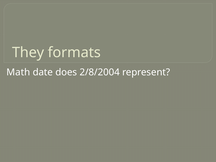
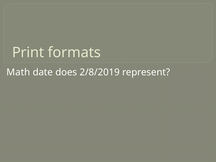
They: They -> Print (28, 52)
2/8/2004: 2/8/2004 -> 2/8/2019 (100, 72)
